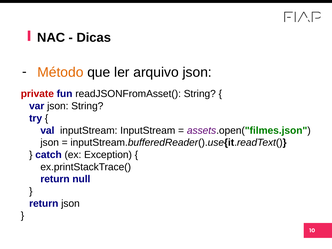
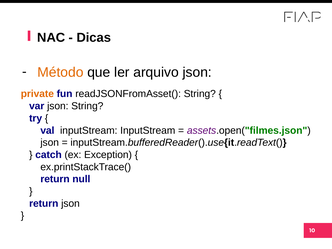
private colour: red -> orange (37, 94)
